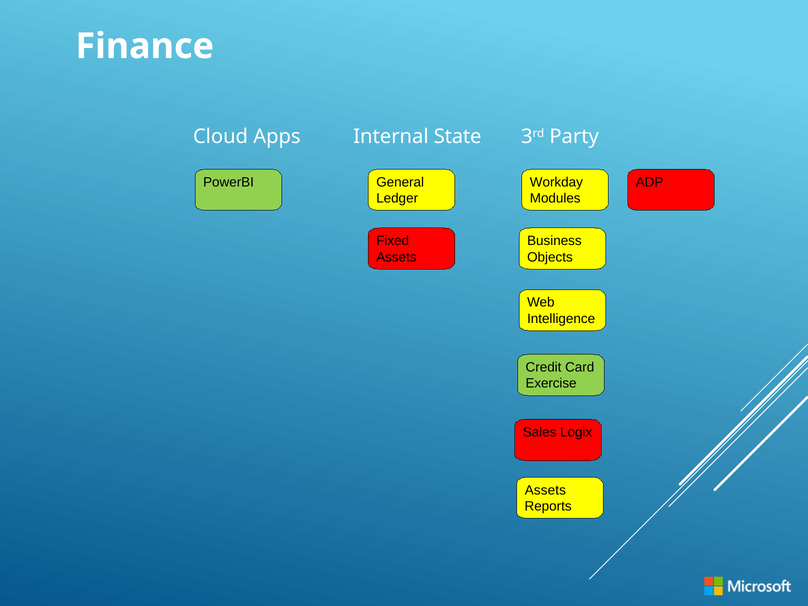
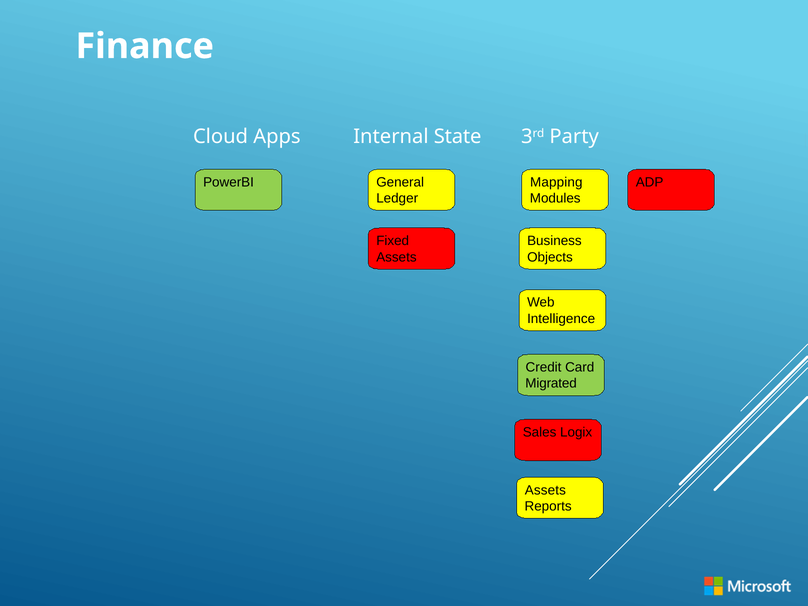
Workday: Workday -> Mapping (556, 182)
Exercise: Exercise -> Migrated (551, 384)
